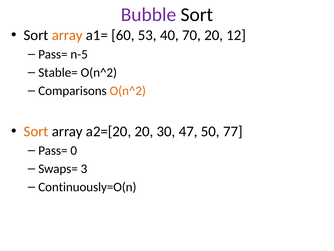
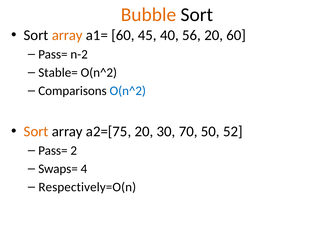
Bubble colour: purple -> orange (149, 15)
53: 53 -> 45 (147, 35)
70: 70 -> 56 (192, 35)
20 12: 12 -> 60 (236, 35)
n-5: n-5 -> n-2 (79, 54)
O(n^2 colour: orange -> blue (128, 91)
a2=[20: a2=[20 -> a2=[75 (109, 131)
47: 47 -> 70 (188, 131)
77: 77 -> 52 (233, 131)
0: 0 -> 2 (74, 150)
3: 3 -> 4 (84, 169)
Continuously=O(n: Continuously=O(n -> Respectively=O(n (87, 187)
